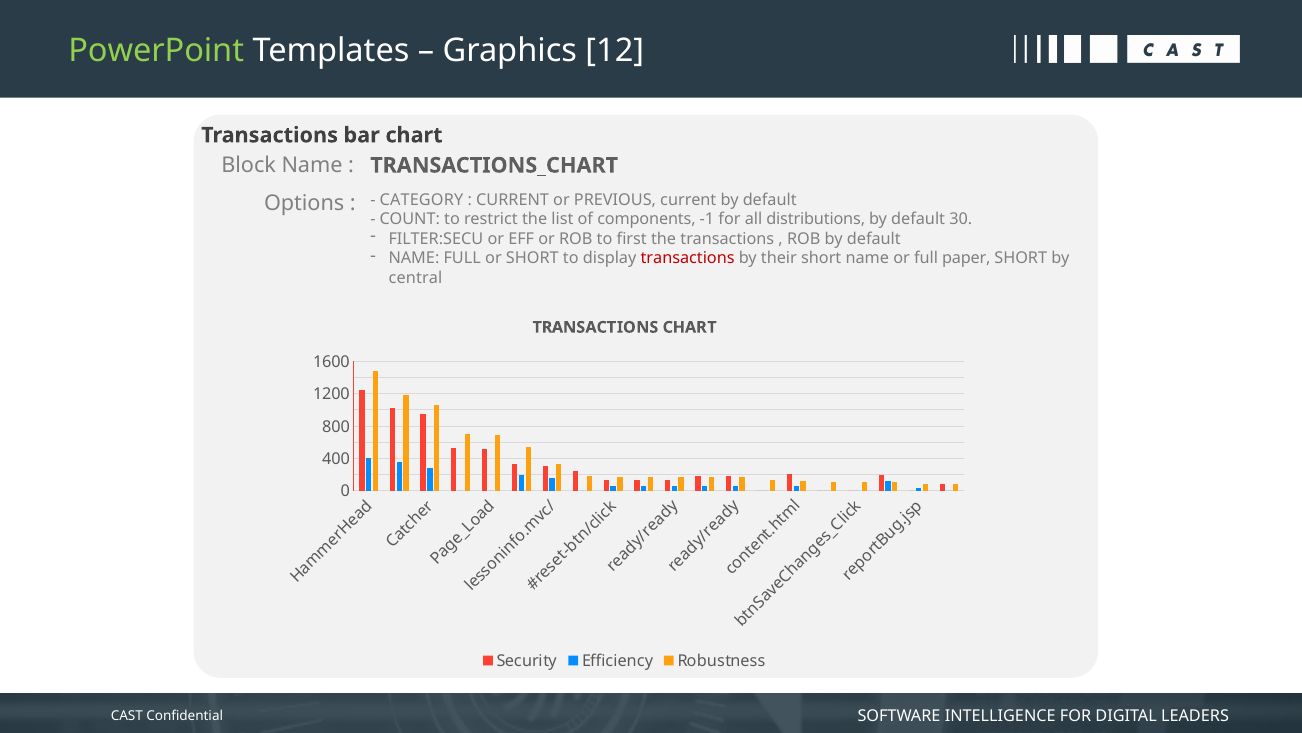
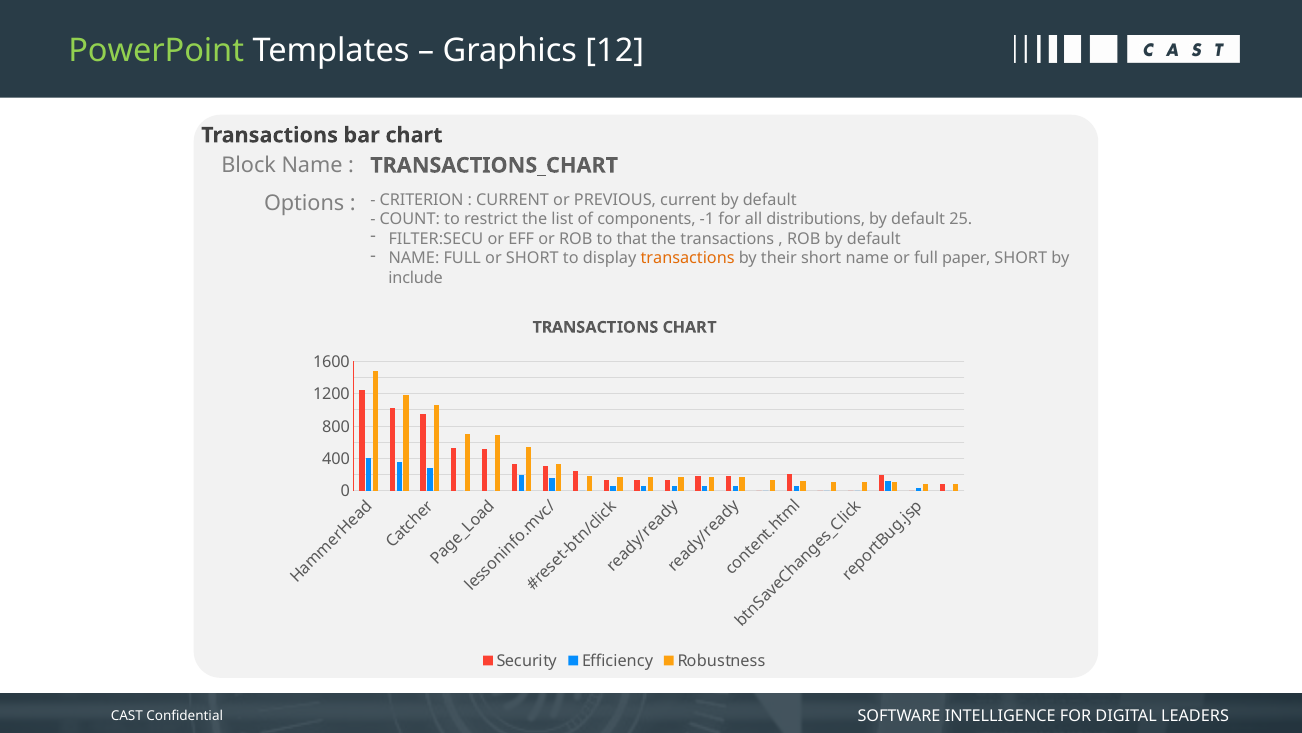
CATEGORY: CATEGORY -> CRITERION (422, 200)
30: 30 -> 25 (961, 219)
first: first -> that (632, 239)
transactions colour: red -> orange (688, 258)
central: central -> include (416, 278)
